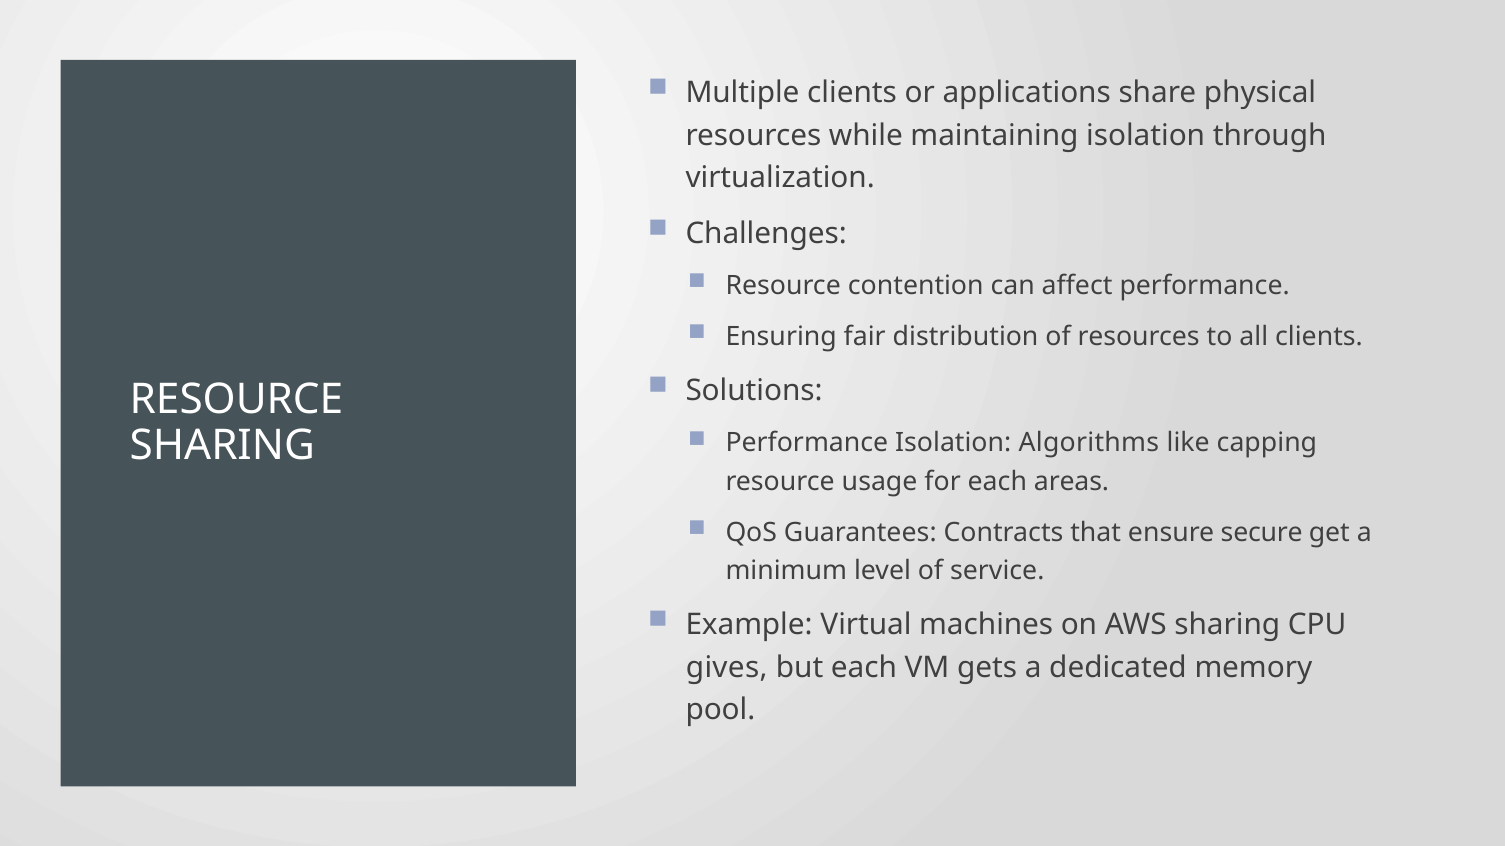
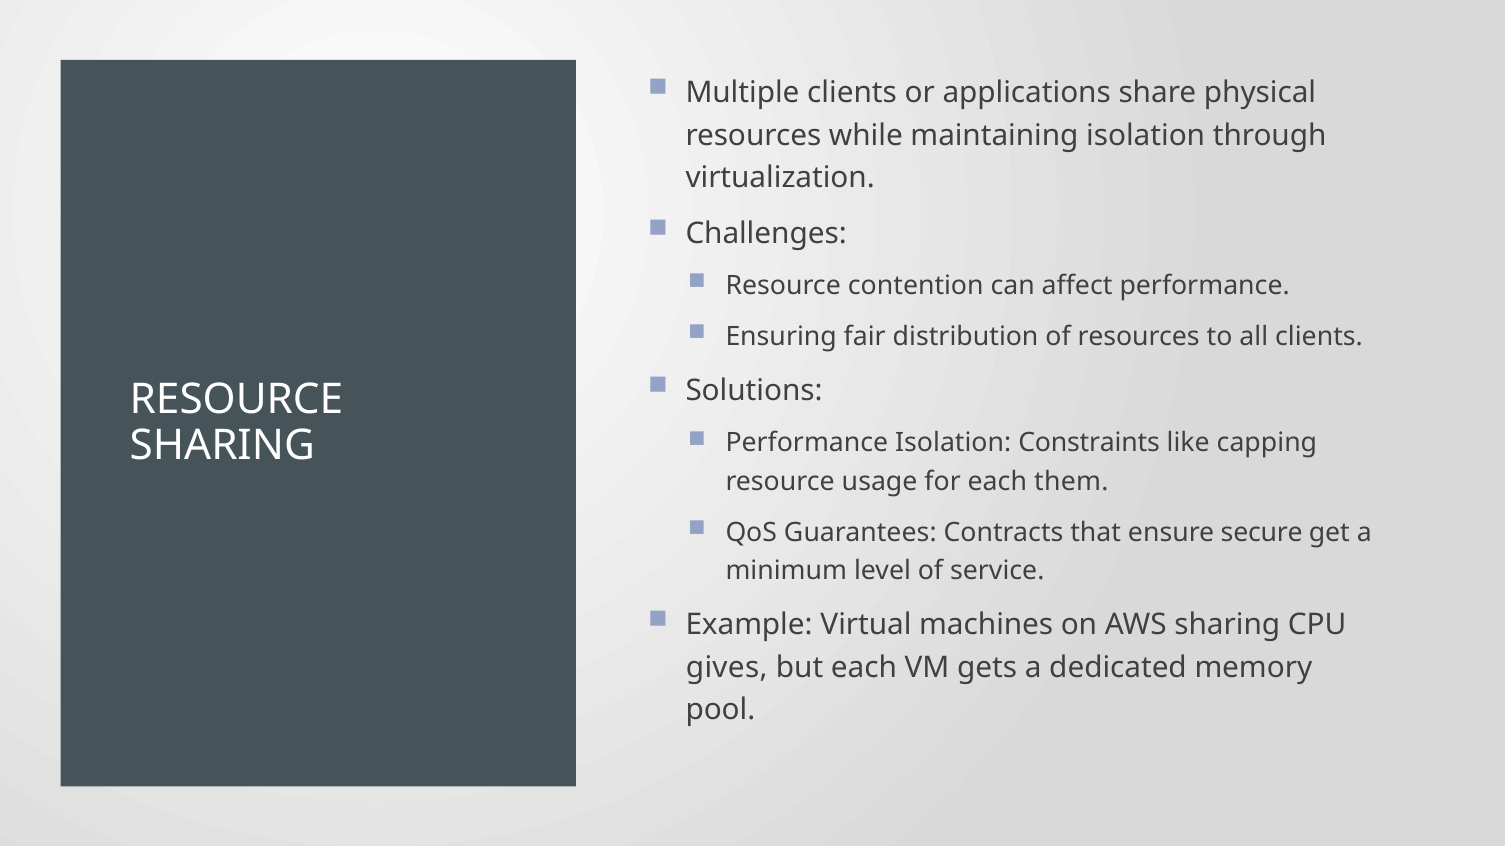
Algorithms: Algorithms -> Constraints (1089, 443)
areas: areas -> them (1071, 482)
